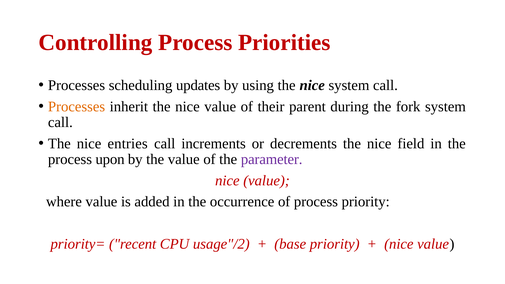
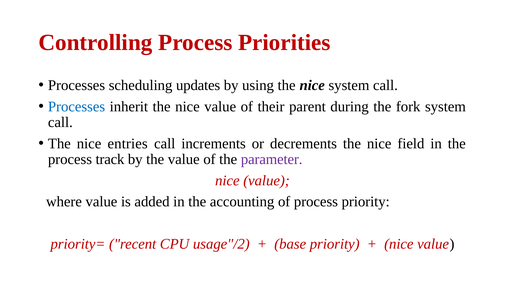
Processes colour: orange -> blue (77, 106)
upon: upon -> track (110, 159)
occurrence: occurrence -> accounting (242, 202)
